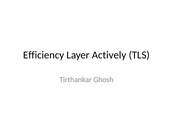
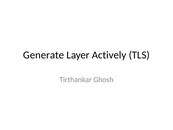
Efficiency: Efficiency -> Generate (44, 55)
